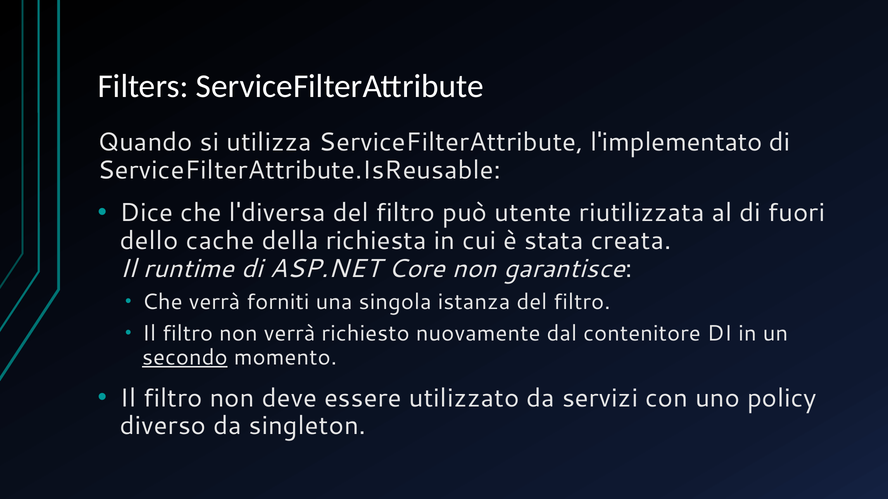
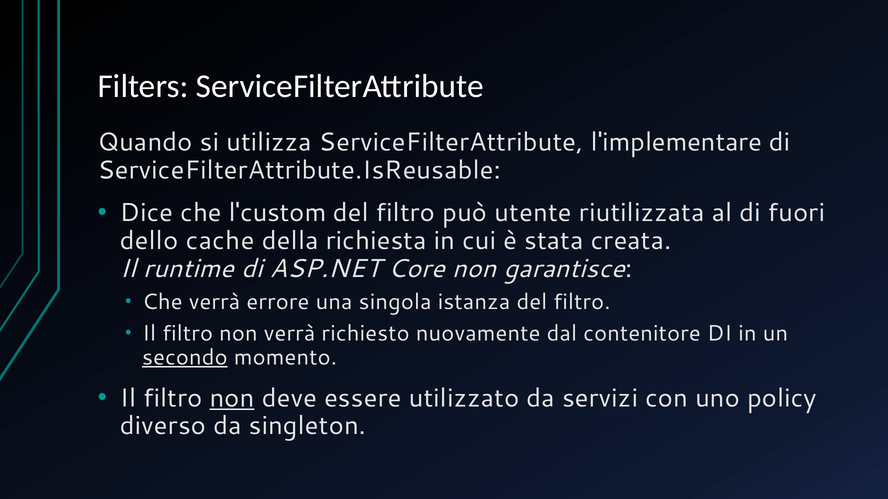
l'implementato: l'implementato -> l'implementare (676, 142)
l'diversa: l'diversa -> l'custom (278, 213)
forniti: forniti -> errore (278, 302)
non underline: none -> present (232, 398)
